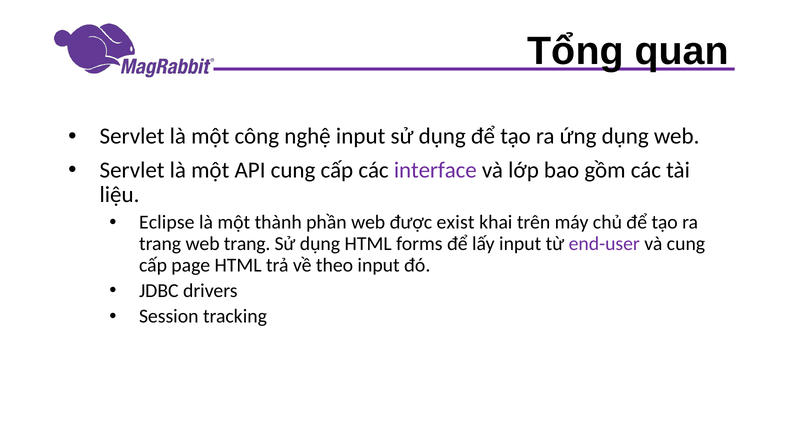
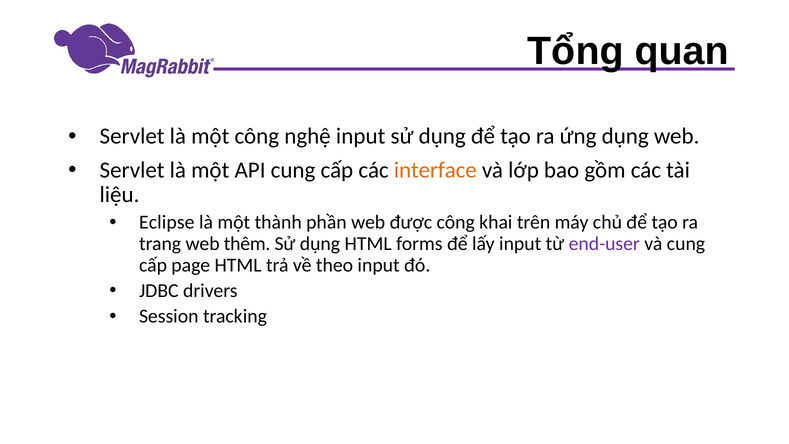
interface colour: purple -> orange (435, 170)
được exist: exist -> công (456, 222)
web trang: trang -> thêm (247, 244)
